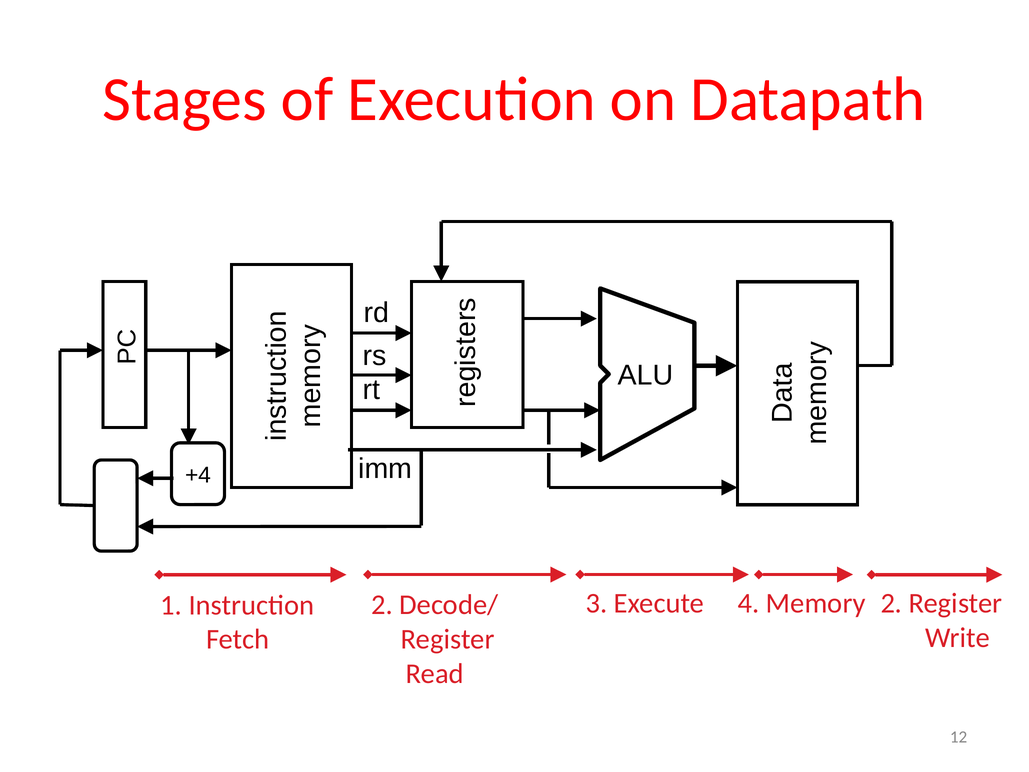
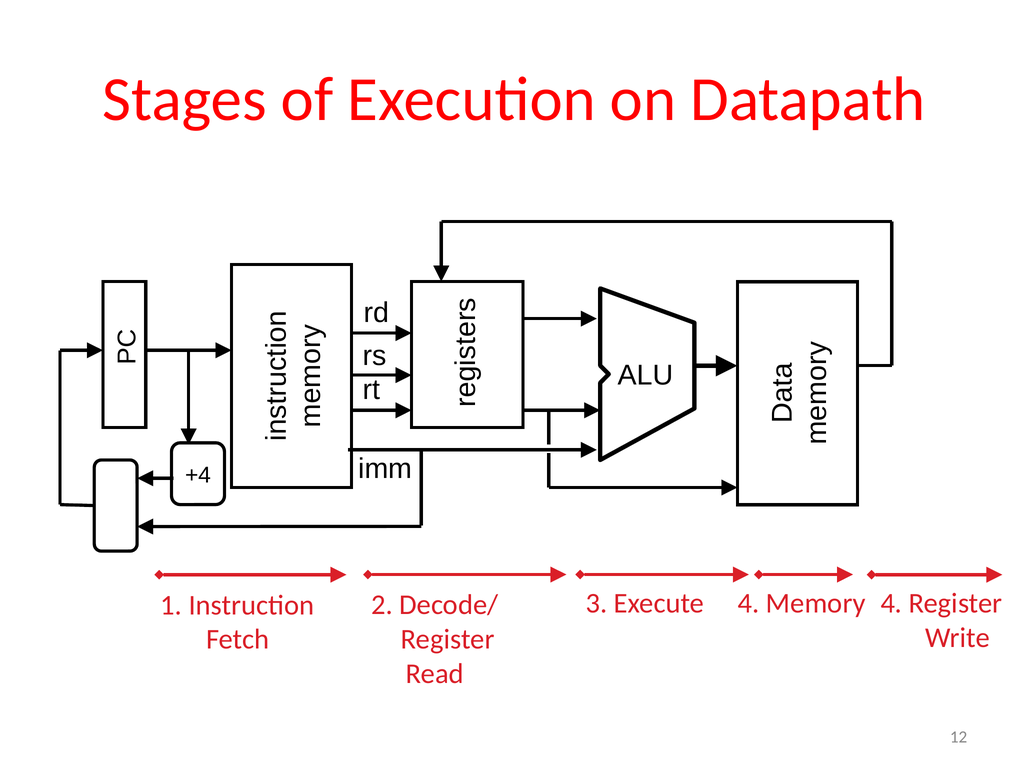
Memory 2: 2 -> 4 (891, 603)
